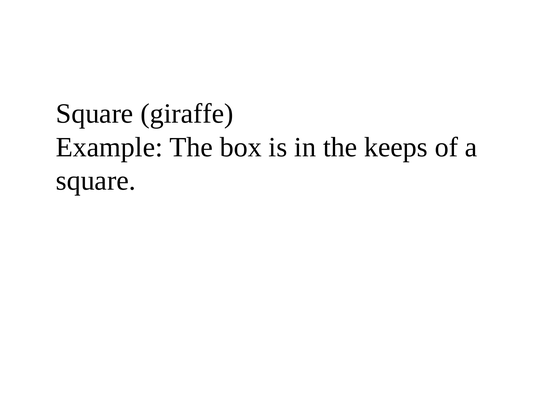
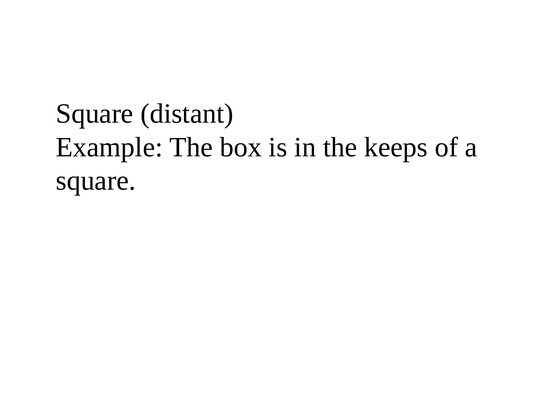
giraffe: giraffe -> distant (187, 114)
